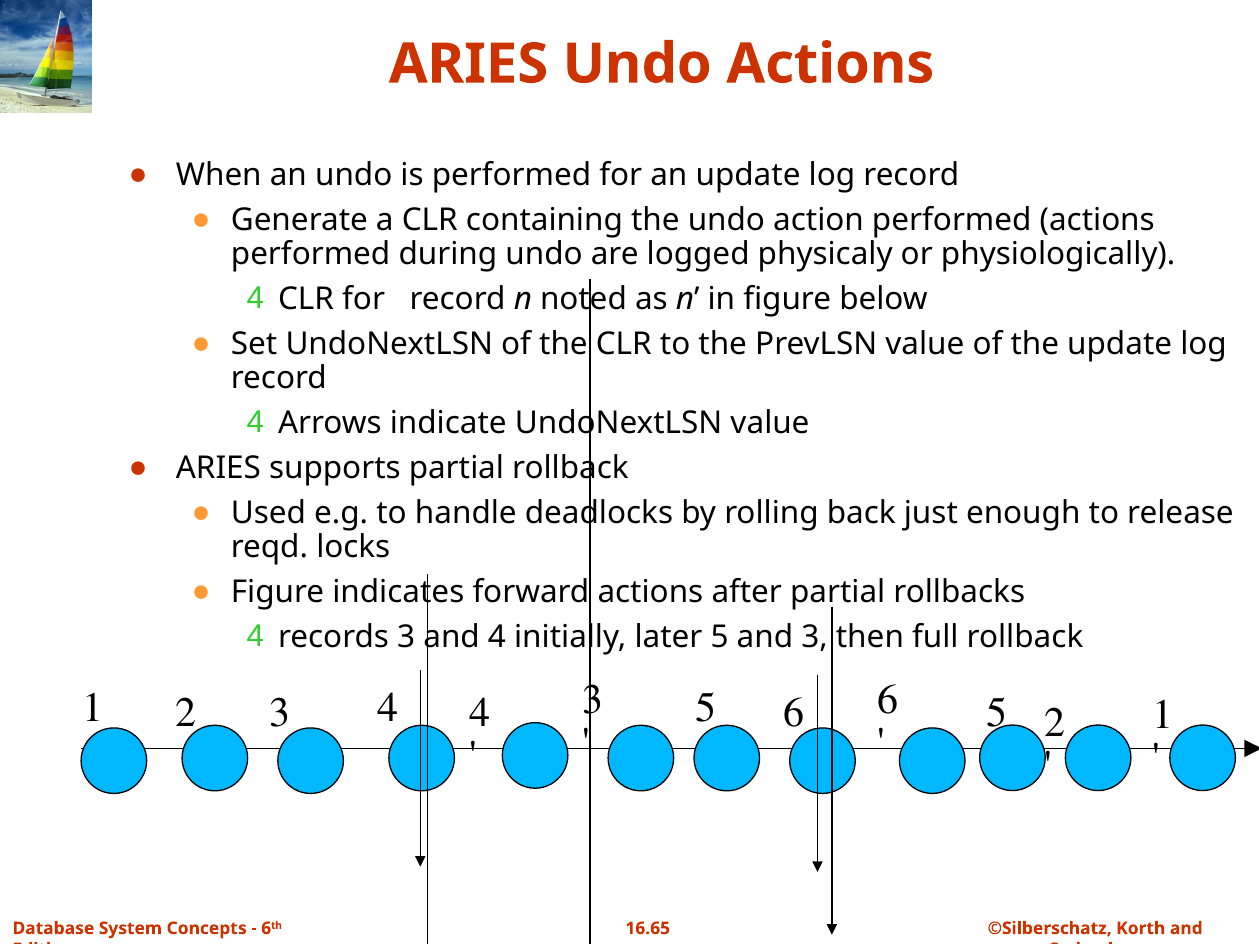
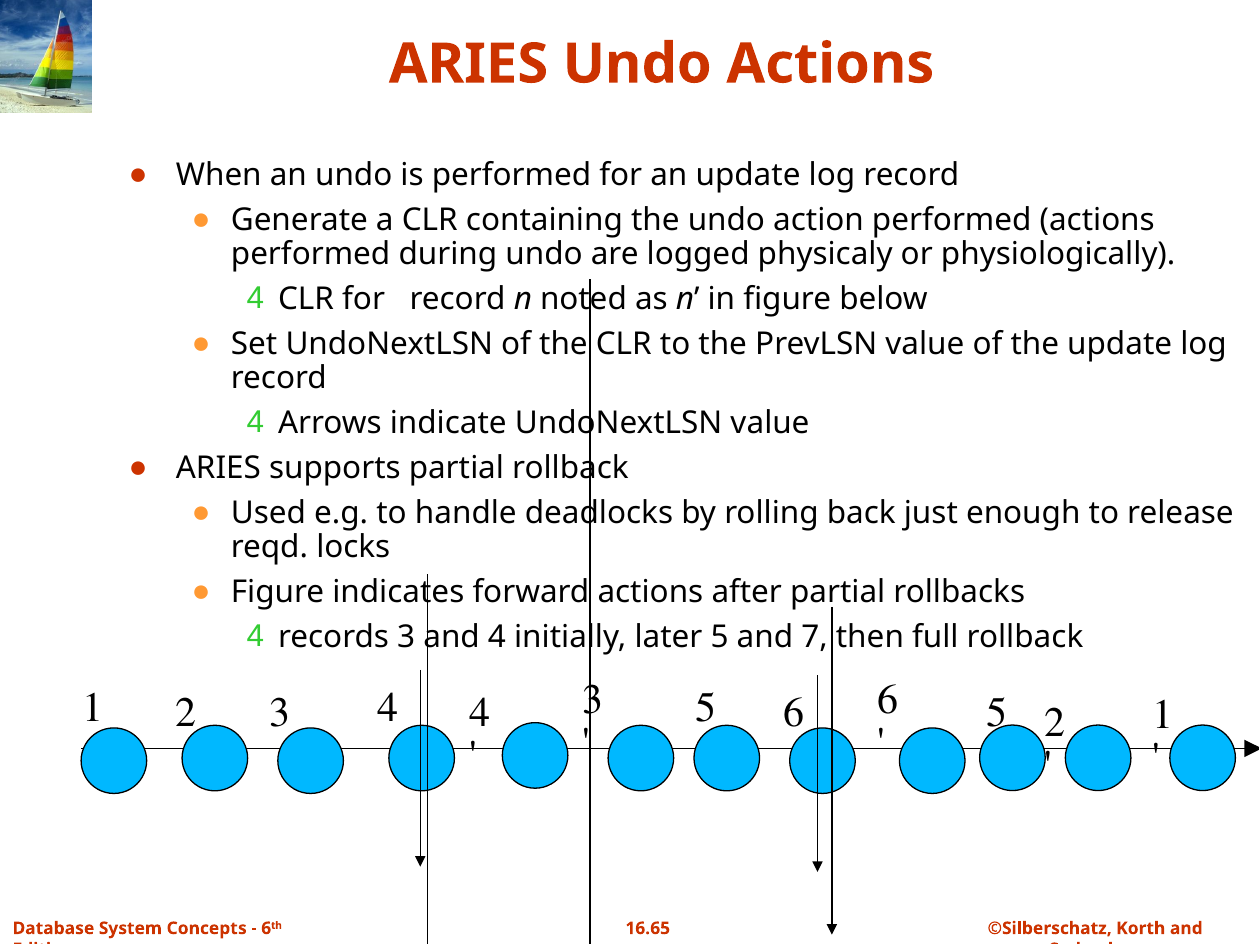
and 3: 3 -> 7 (815, 638)
